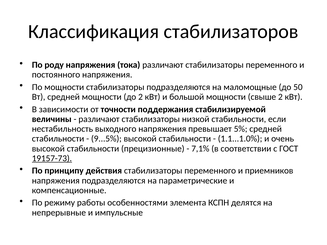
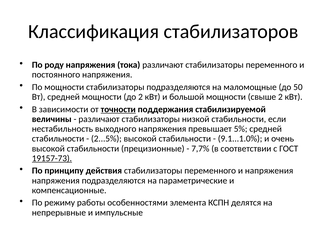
точности underline: none -> present (118, 109)
9...5%: 9...5% -> 2...5% (106, 139)
1.1...1.0%: 1.1...1.0% -> 9.1...1.0% (240, 139)
7,1%: 7,1% -> 7,7% (200, 149)
и приемников: приемников -> напряжения (269, 171)
